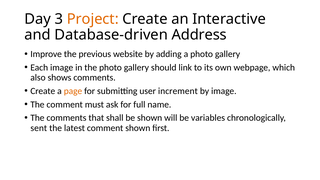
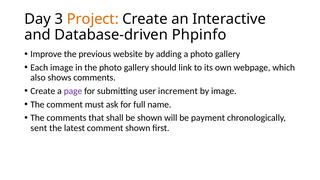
Address: Address -> Phpinfo (199, 35)
page colour: orange -> purple (73, 91)
variables: variables -> payment (208, 118)
